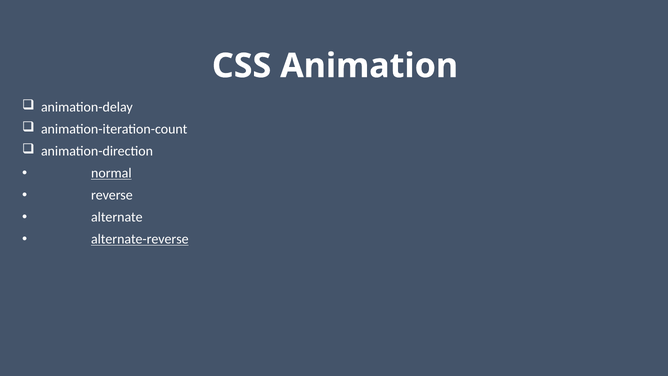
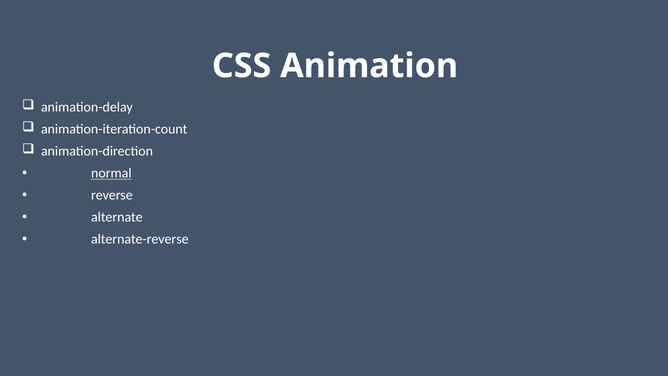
alternate-reverse underline: present -> none (140, 239)
